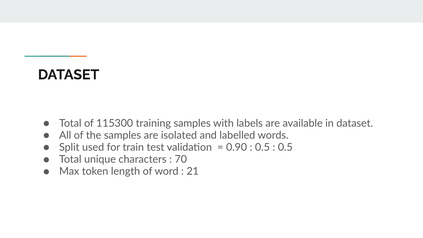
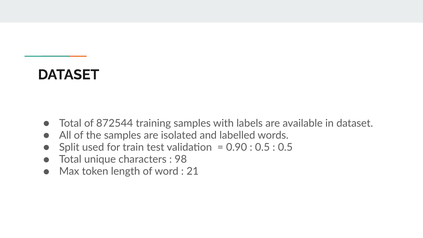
115300: 115300 -> 872544 (115, 123)
70: 70 -> 98 (181, 159)
